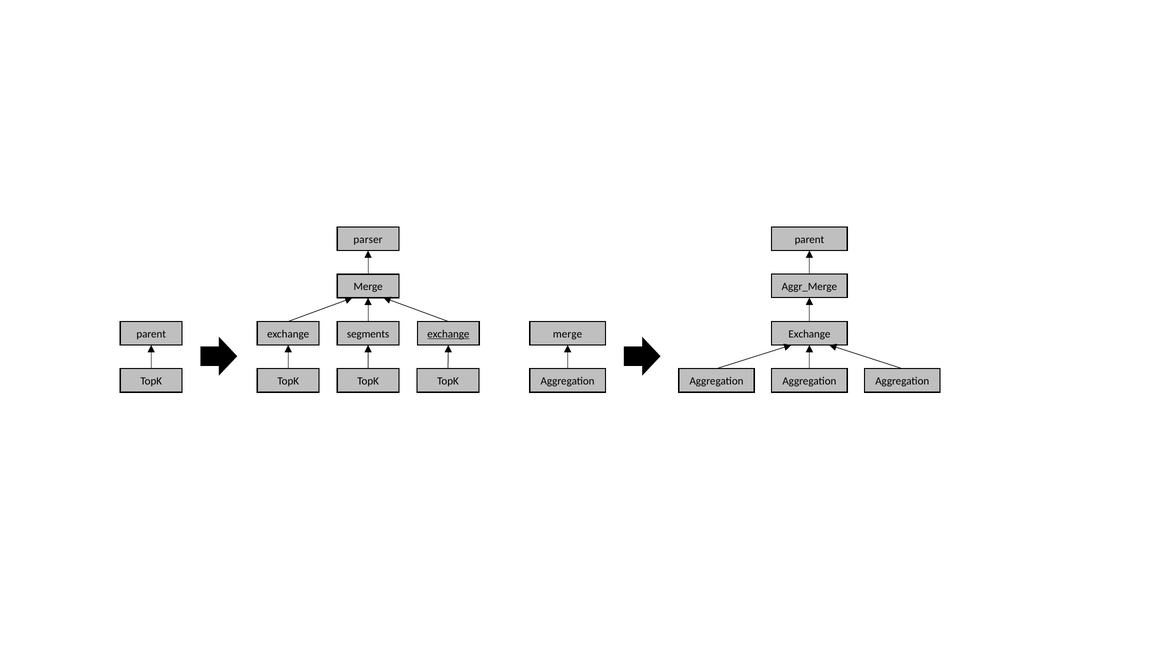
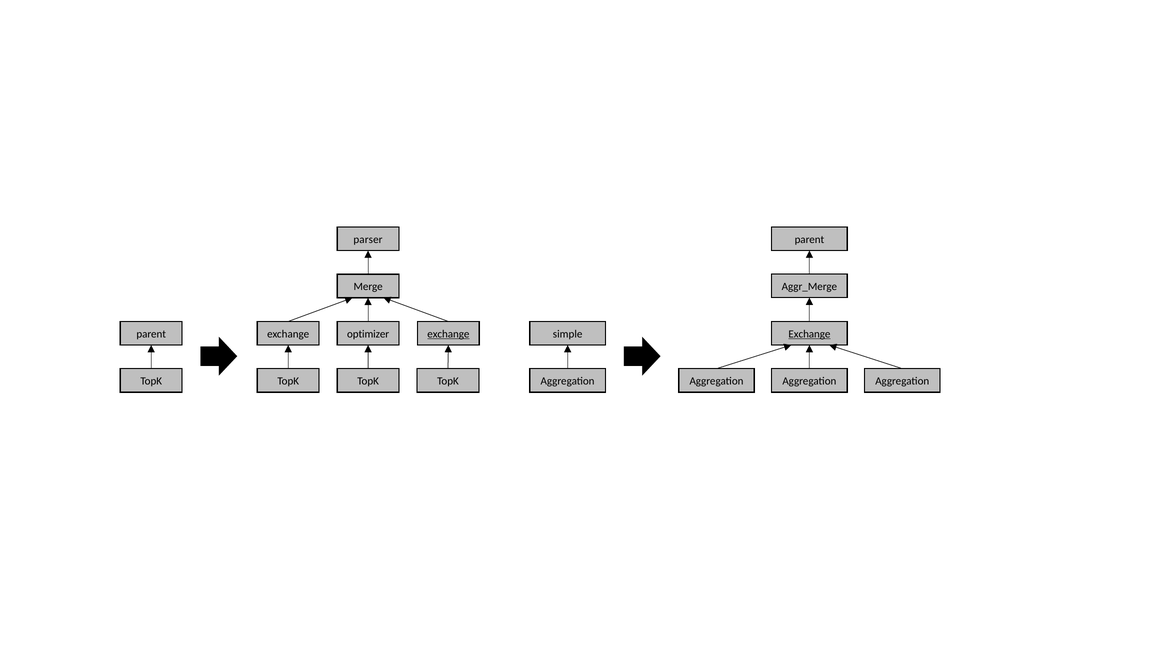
segments: segments -> optimizer (368, 334)
merge: merge -> simple (568, 334)
Exchange underline: none -> present (809, 334)
